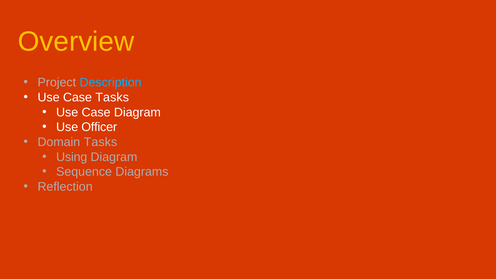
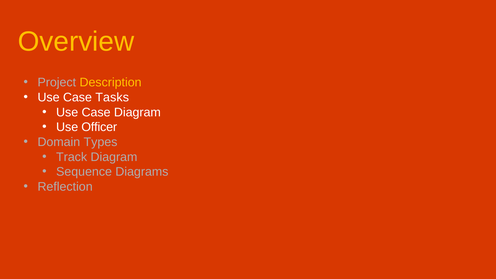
Description colour: light blue -> yellow (111, 83)
Domain Tasks: Tasks -> Types (101, 142)
Using: Using -> Track (72, 157)
